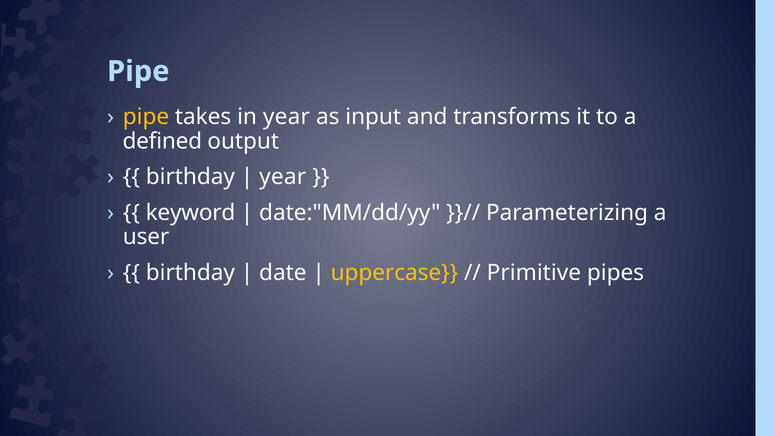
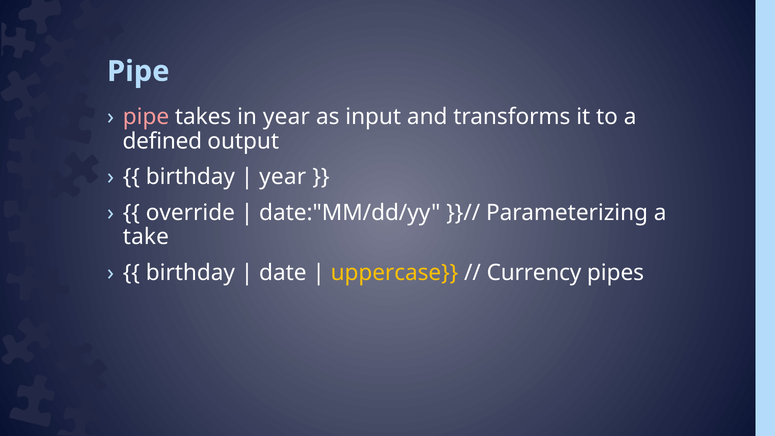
pipe colour: yellow -> pink (146, 117)
keyword: keyword -> override (190, 213)
user: user -> take (146, 237)
Primitive: Primitive -> Currency (534, 273)
